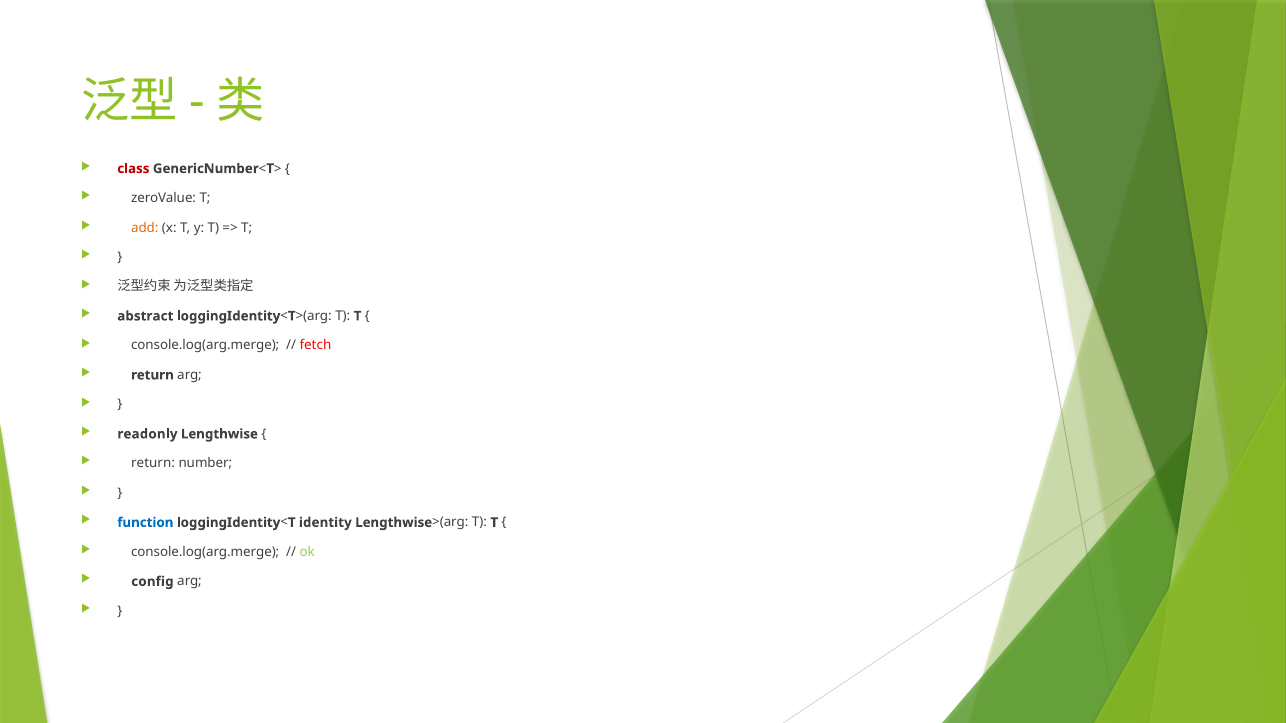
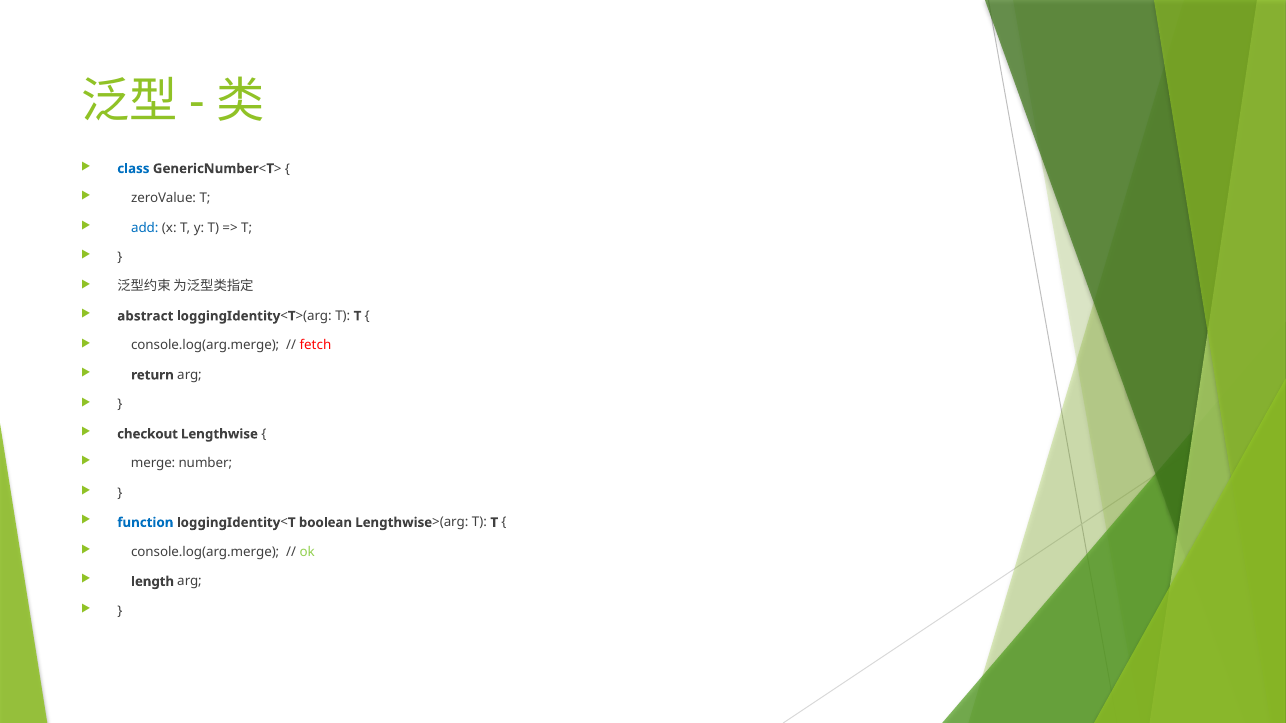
class colour: red -> blue (133, 169)
add colour: orange -> blue (145, 228)
readonly: readonly -> checkout (148, 434)
return: return -> merge (153, 464)
identity: identity -> boolean (325, 523)
config: config -> length (153, 582)
